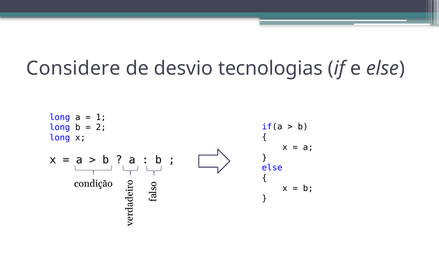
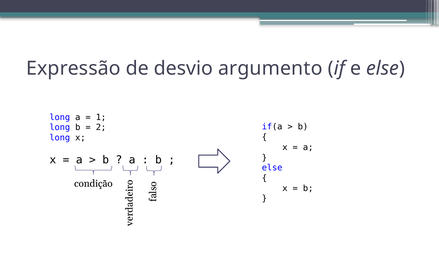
Considere: Considere -> Expressão (73, 68)
tecnologias: tecnologias -> argumento (270, 68)
